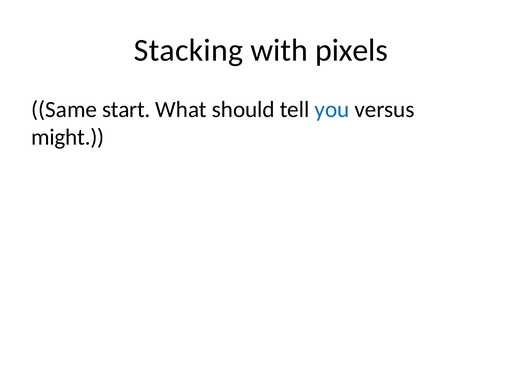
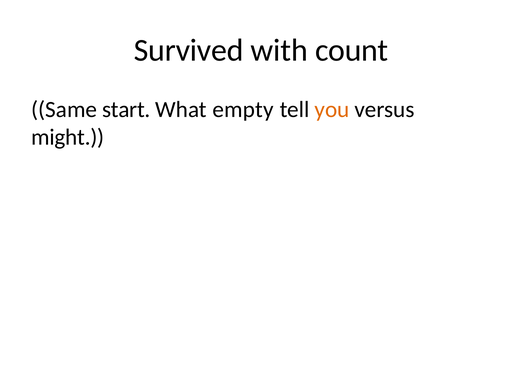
Stacking: Stacking -> Survived (189, 51)
pixels: pixels -> count (352, 51)
should: should -> empty (243, 110)
you colour: blue -> orange (332, 110)
